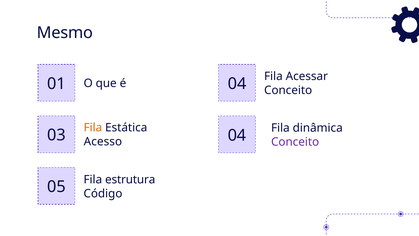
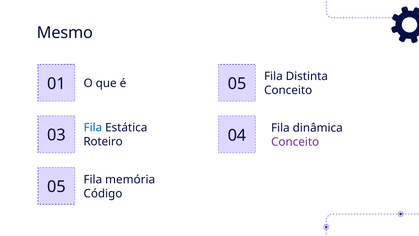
Acessar: Acessar -> Distinta (307, 76)
é 04: 04 -> 05 (237, 84)
Fila colour: orange -> blue (93, 128)
Acesso: Acesso -> Roteiro (103, 141)
estrutura: estrutura -> memória (130, 179)
